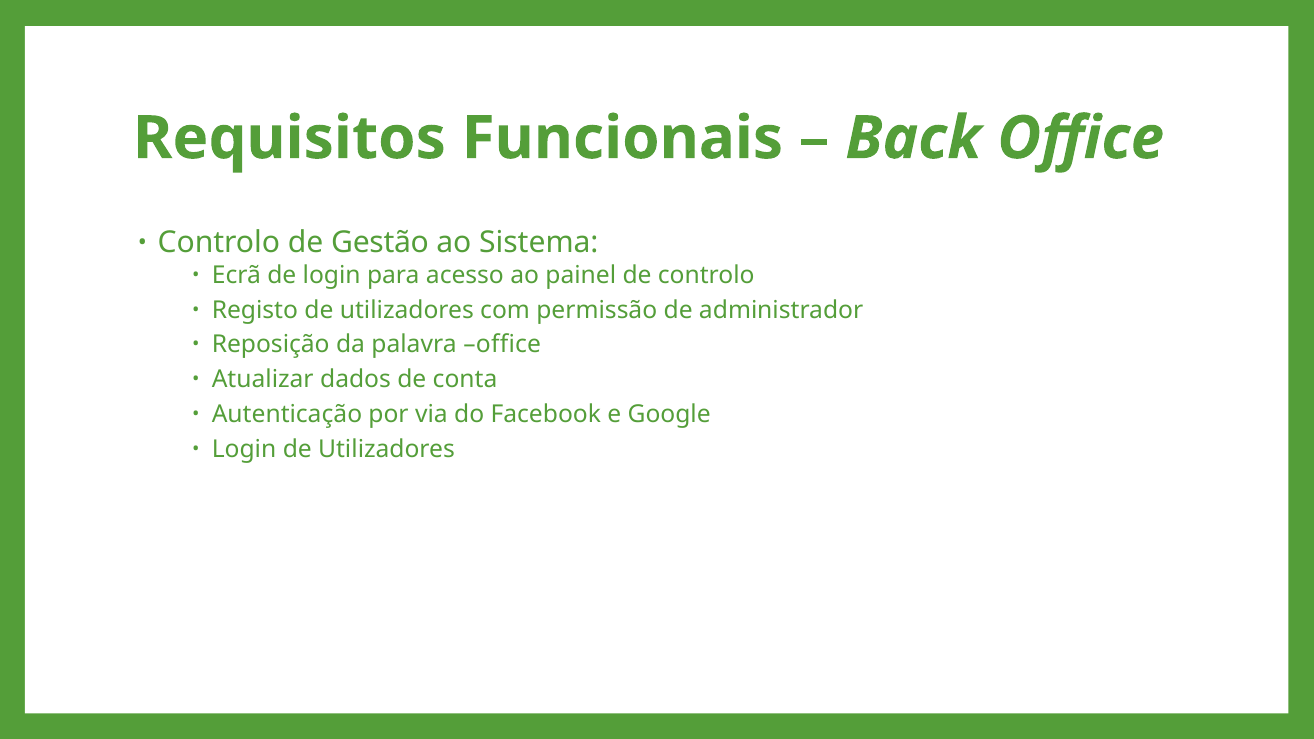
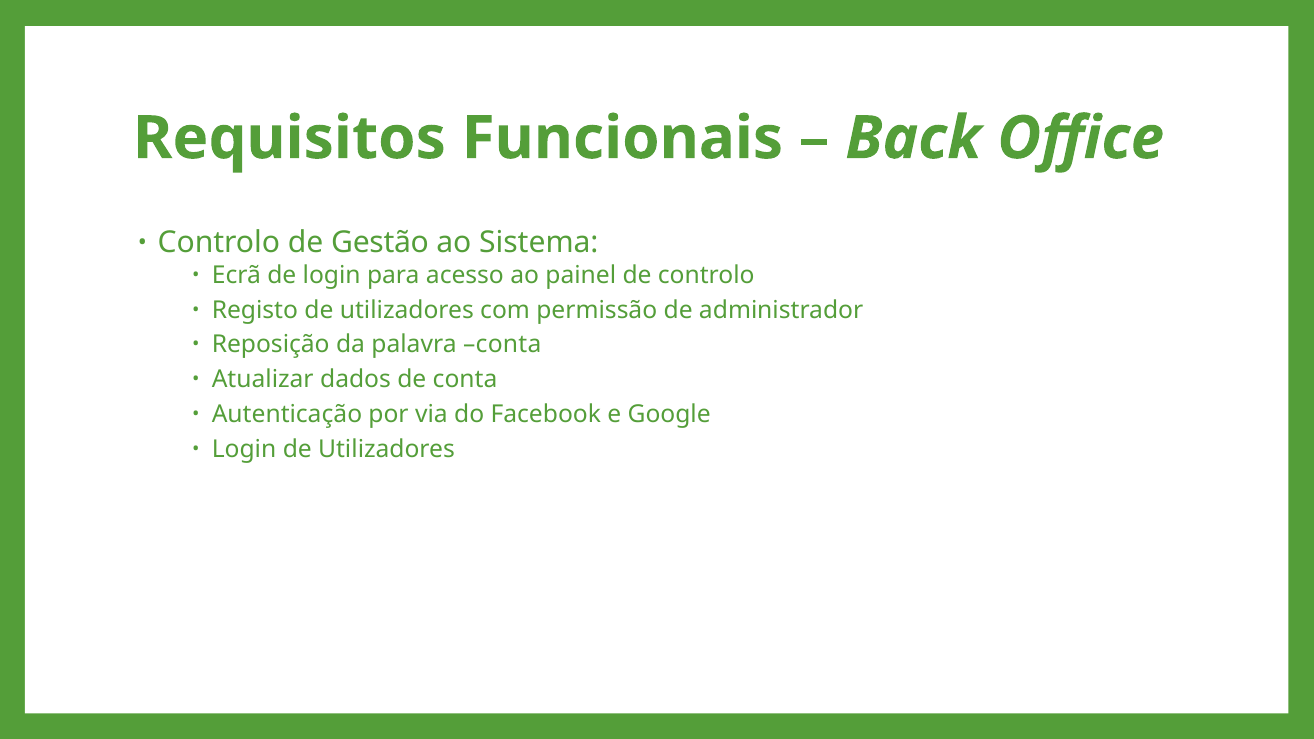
palavra office: office -> conta (502, 345)
